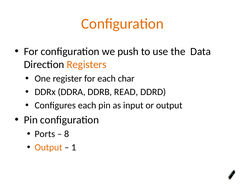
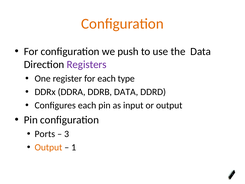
Registers colour: orange -> purple (87, 64)
char: char -> type (126, 79)
DDRB READ: READ -> DATA (126, 92)
8: 8 -> 3 (67, 134)
